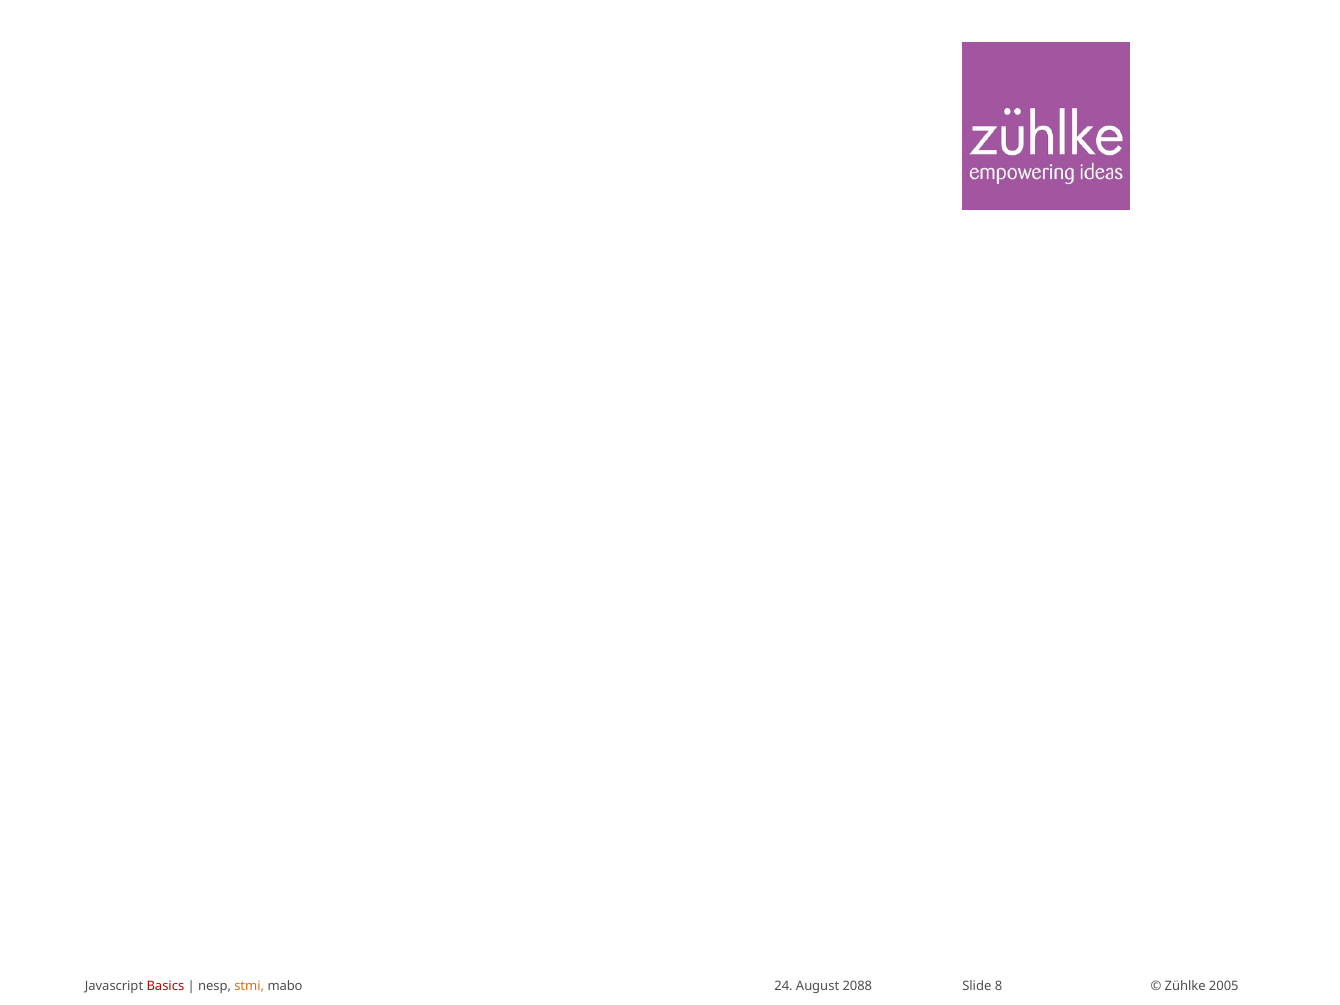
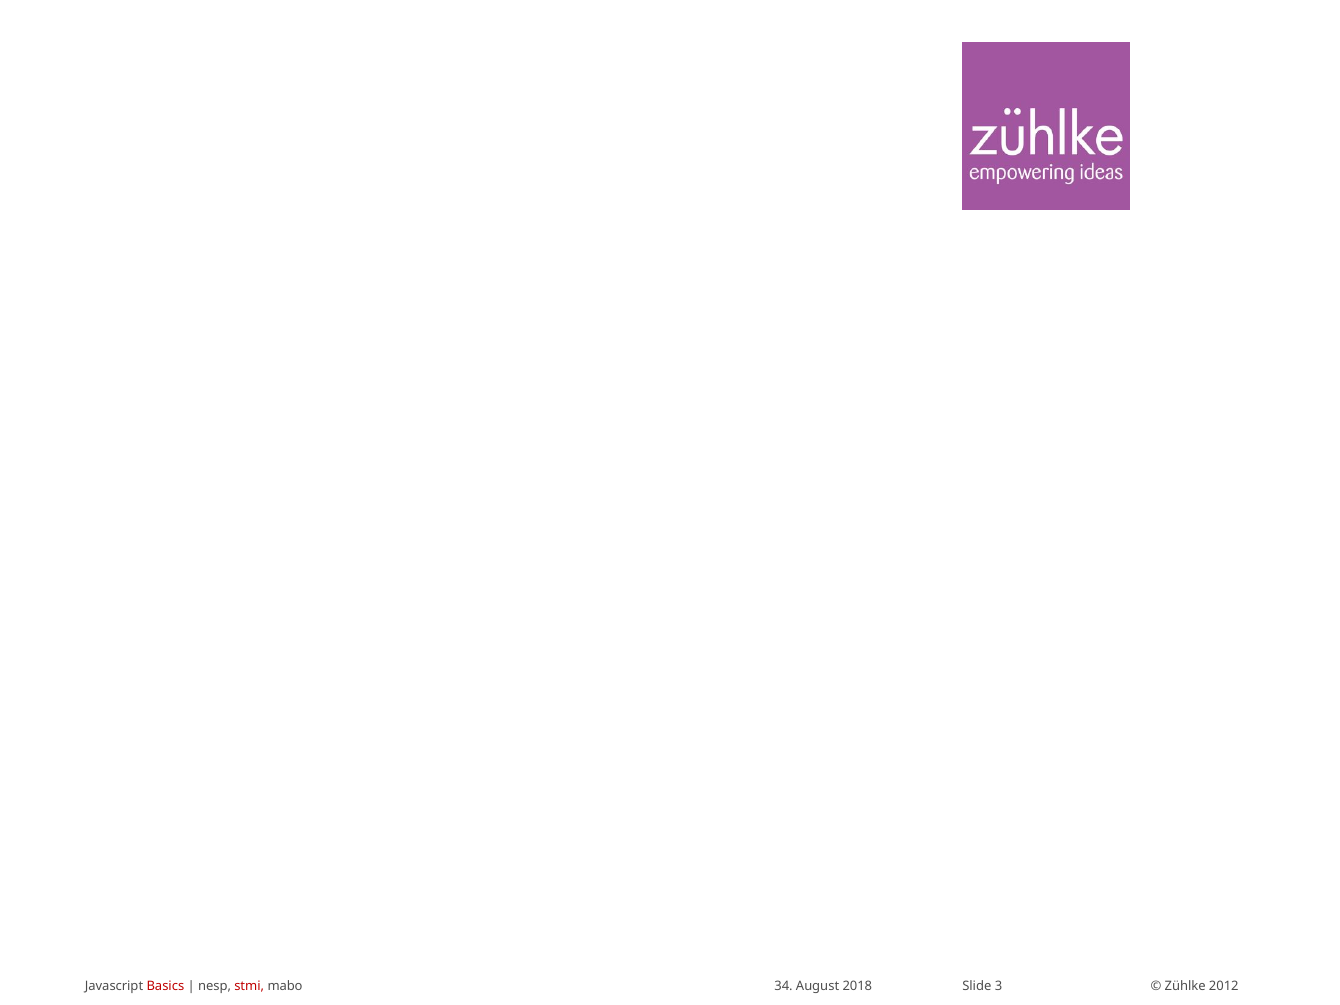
stmi colour: orange -> red (249, 987)
24: 24 -> 34 (784, 987)
2088: 2088 -> 2018 (857, 987)
8: 8 -> 3 (999, 987)
2005: 2005 -> 2012 (1224, 987)
